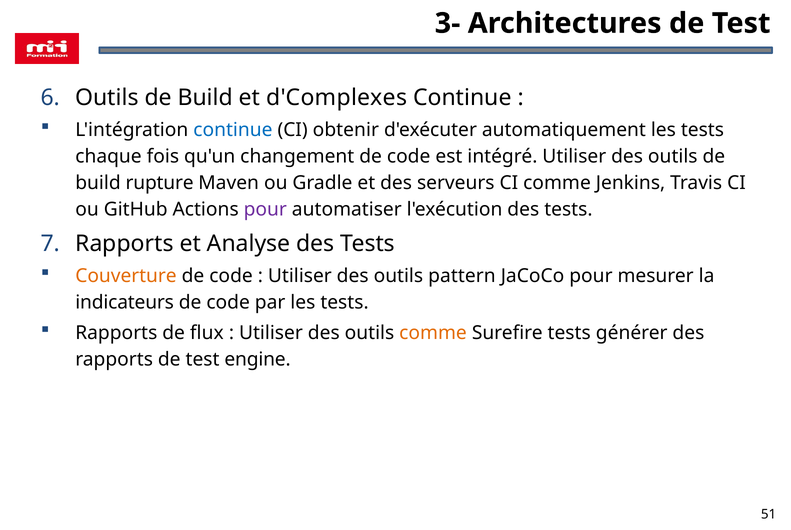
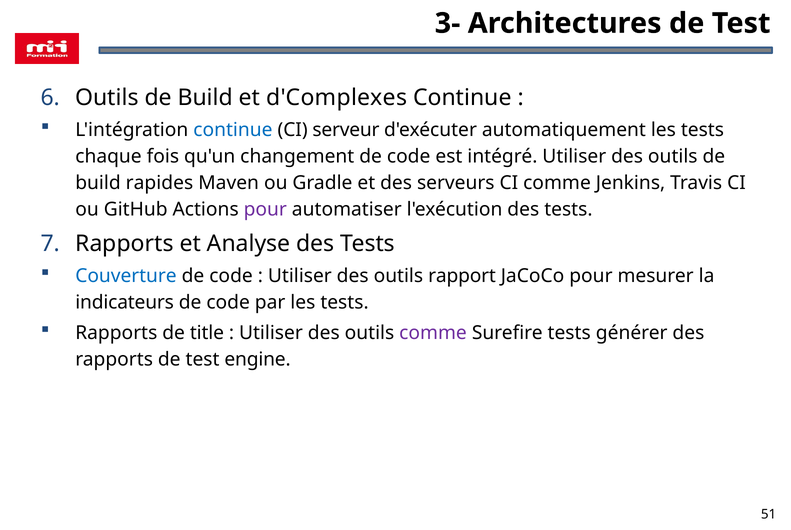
obtenir: obtenir -> serveur (346, 130)
rupture: rupture -> rapides (159, 183)
Couverture colour: orange -> blue (126, 276)
pattern: pattern -> rapport (462, 276)
flux: flux -> title (207, 333)
comme colour: orange -> purple (433, 333)
